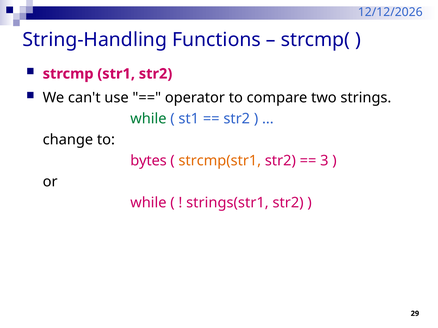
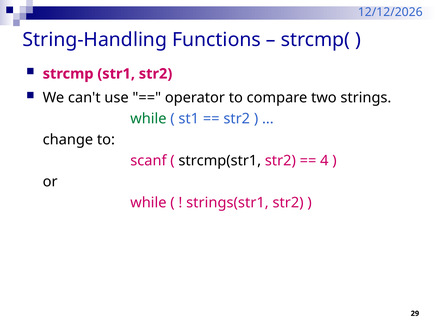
bytes: bytes -> scanf (148, 161)
strcmp(str1 colour: orange -> black (220, 161)
3: 3 -> 4 (324, 161)
